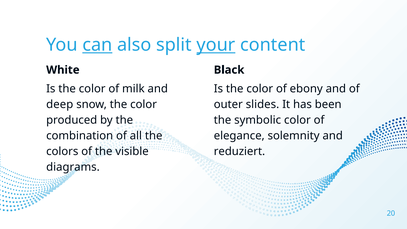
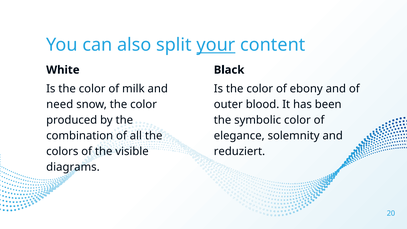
can underline: present -> none (97, 45)
deep: deep -> need (60, 104)
slides: slides -> blood (263, 104)
